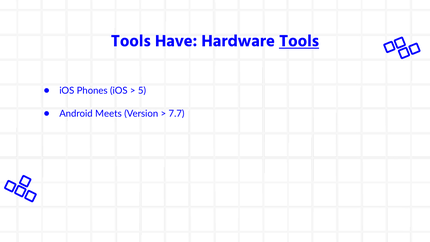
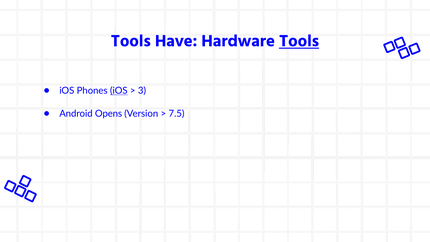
iOS underline: none -> present (119, 91)
5: 5 -> 3 (142, 91)
Meets: Meets -> Opens (109, 114)
7.7: 7.7 -> 7.5 (176, 114)
